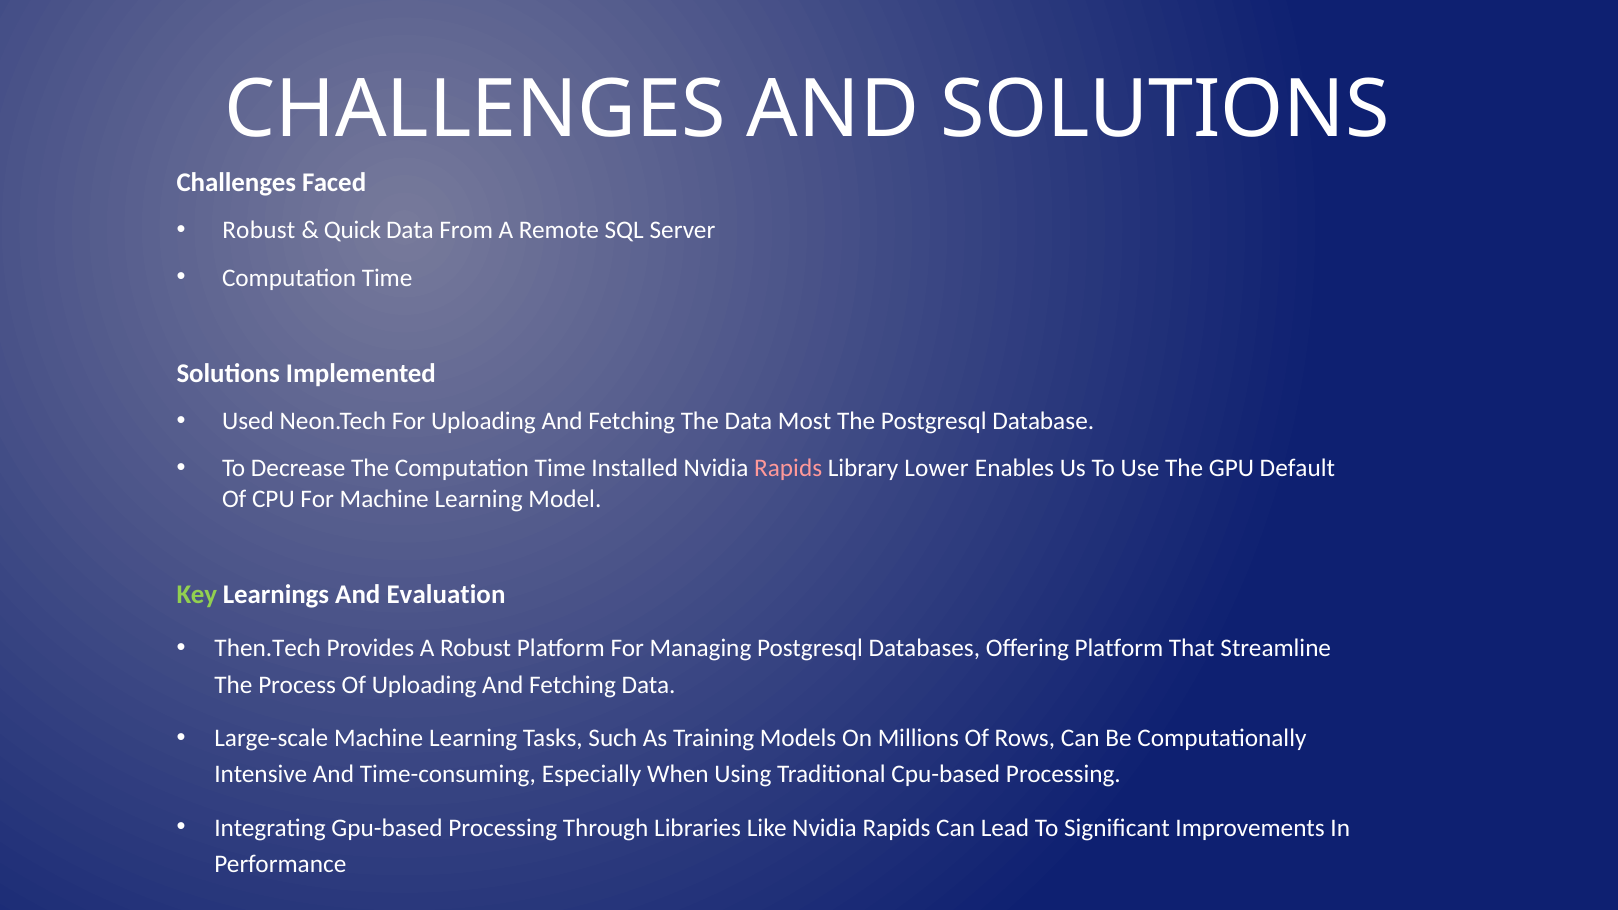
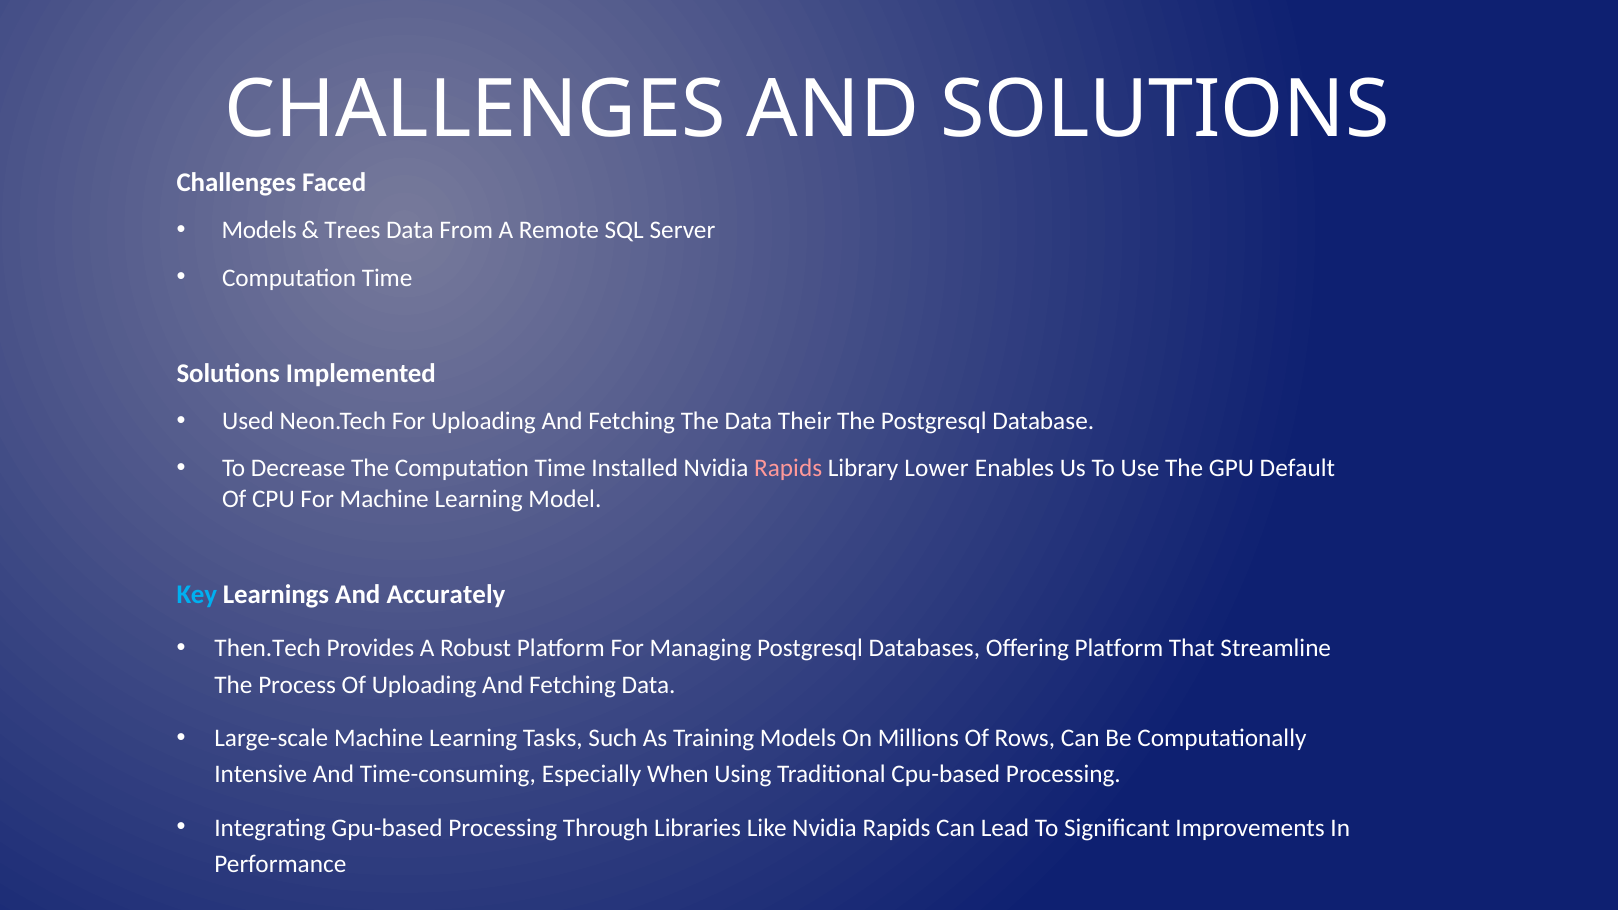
Robust: Robust -> Models (259, 231)
Quick: Quick -> Trees (352, 231)
Most: Most -> Their (805, 421)
Key colour: light green -> light blue (197, 595)
Evaluation: Evaluation -> Accurately (446, 595)
